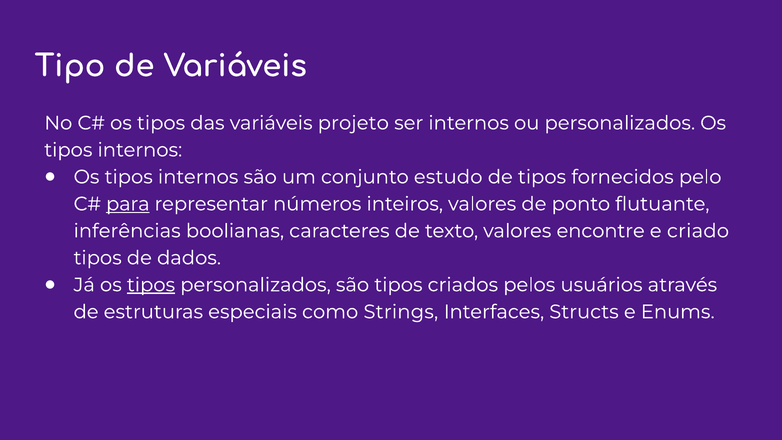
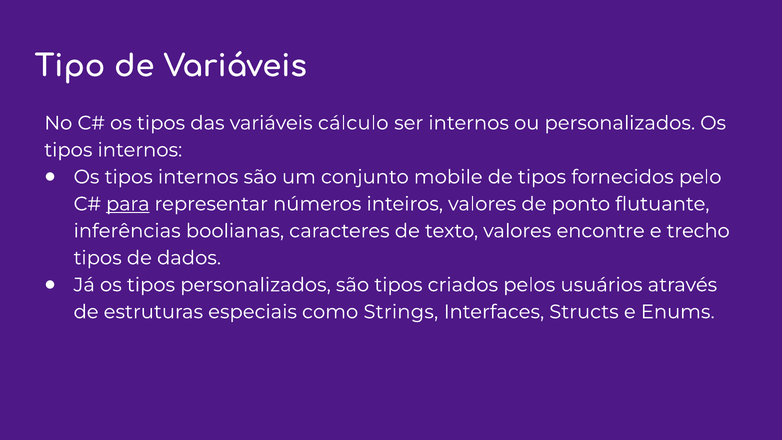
projeto: projeto -> cálculo (353, 123)
estudo: estudo -> mobile (448, 177)
criado: criado -> trecho (698, 231)
tipos underline: present -> none (151, 285)
